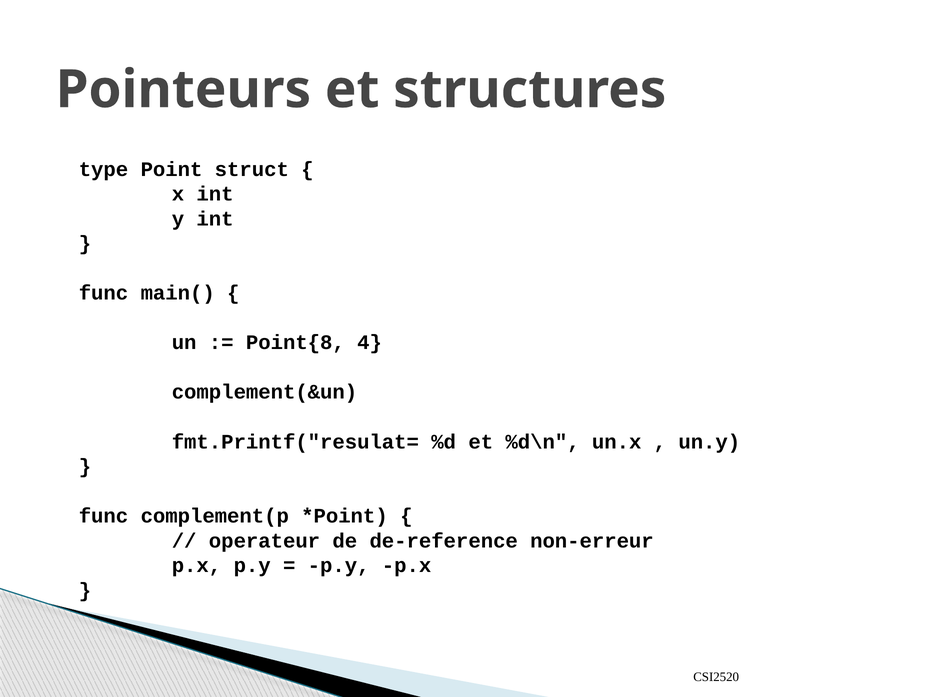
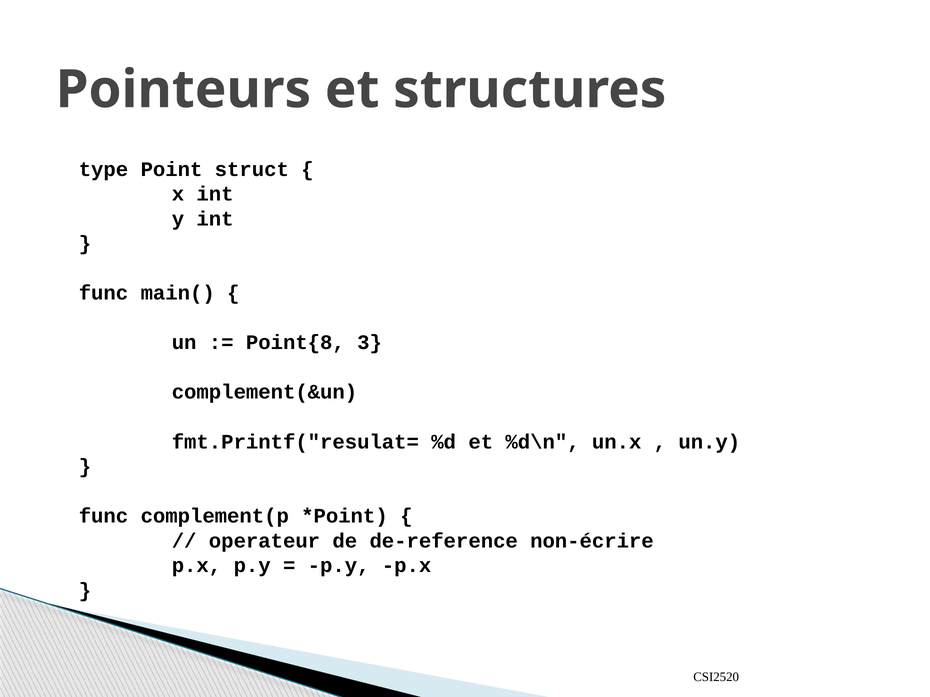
4: 4 -> 3 (370, 343)
non-erreur: non-erreur -> non-écrire (592, 541)
